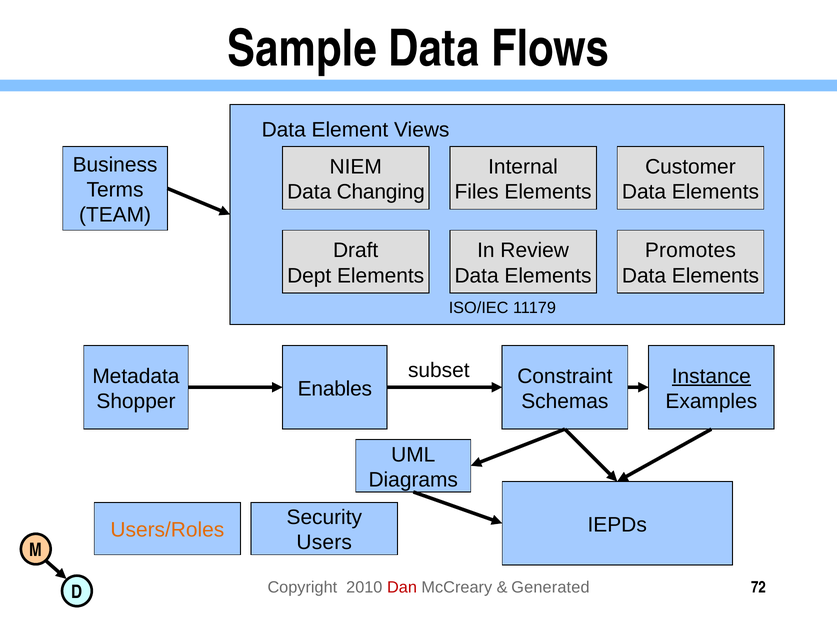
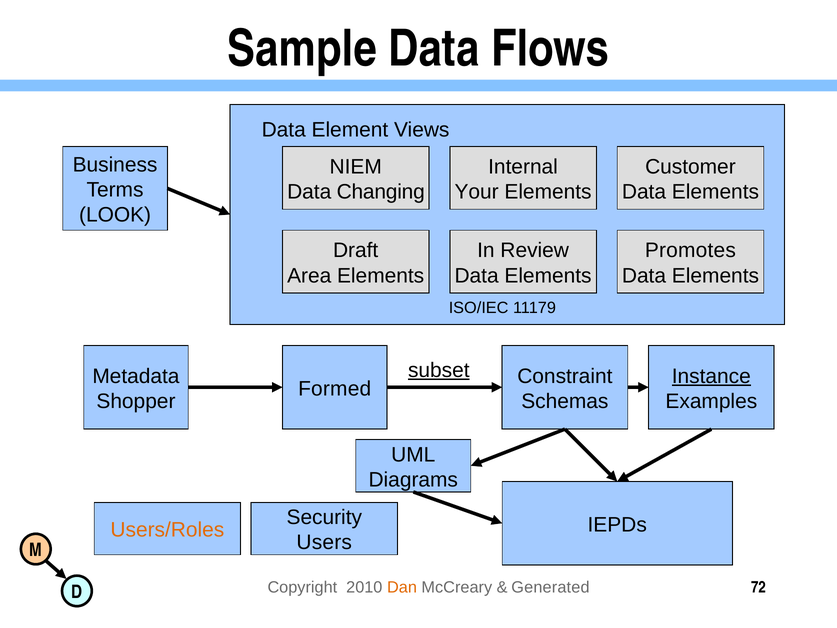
Files: Files -> Your (477, 192)
TEAM: TEAM -> LOOK (115, 215)
Dept: Dept -> Area (309, 276)
subset underline: none -> present (439, 370)
Enables: Enables -> Formed (335, 389)
Dan colour: red -> orange (402, 587)
